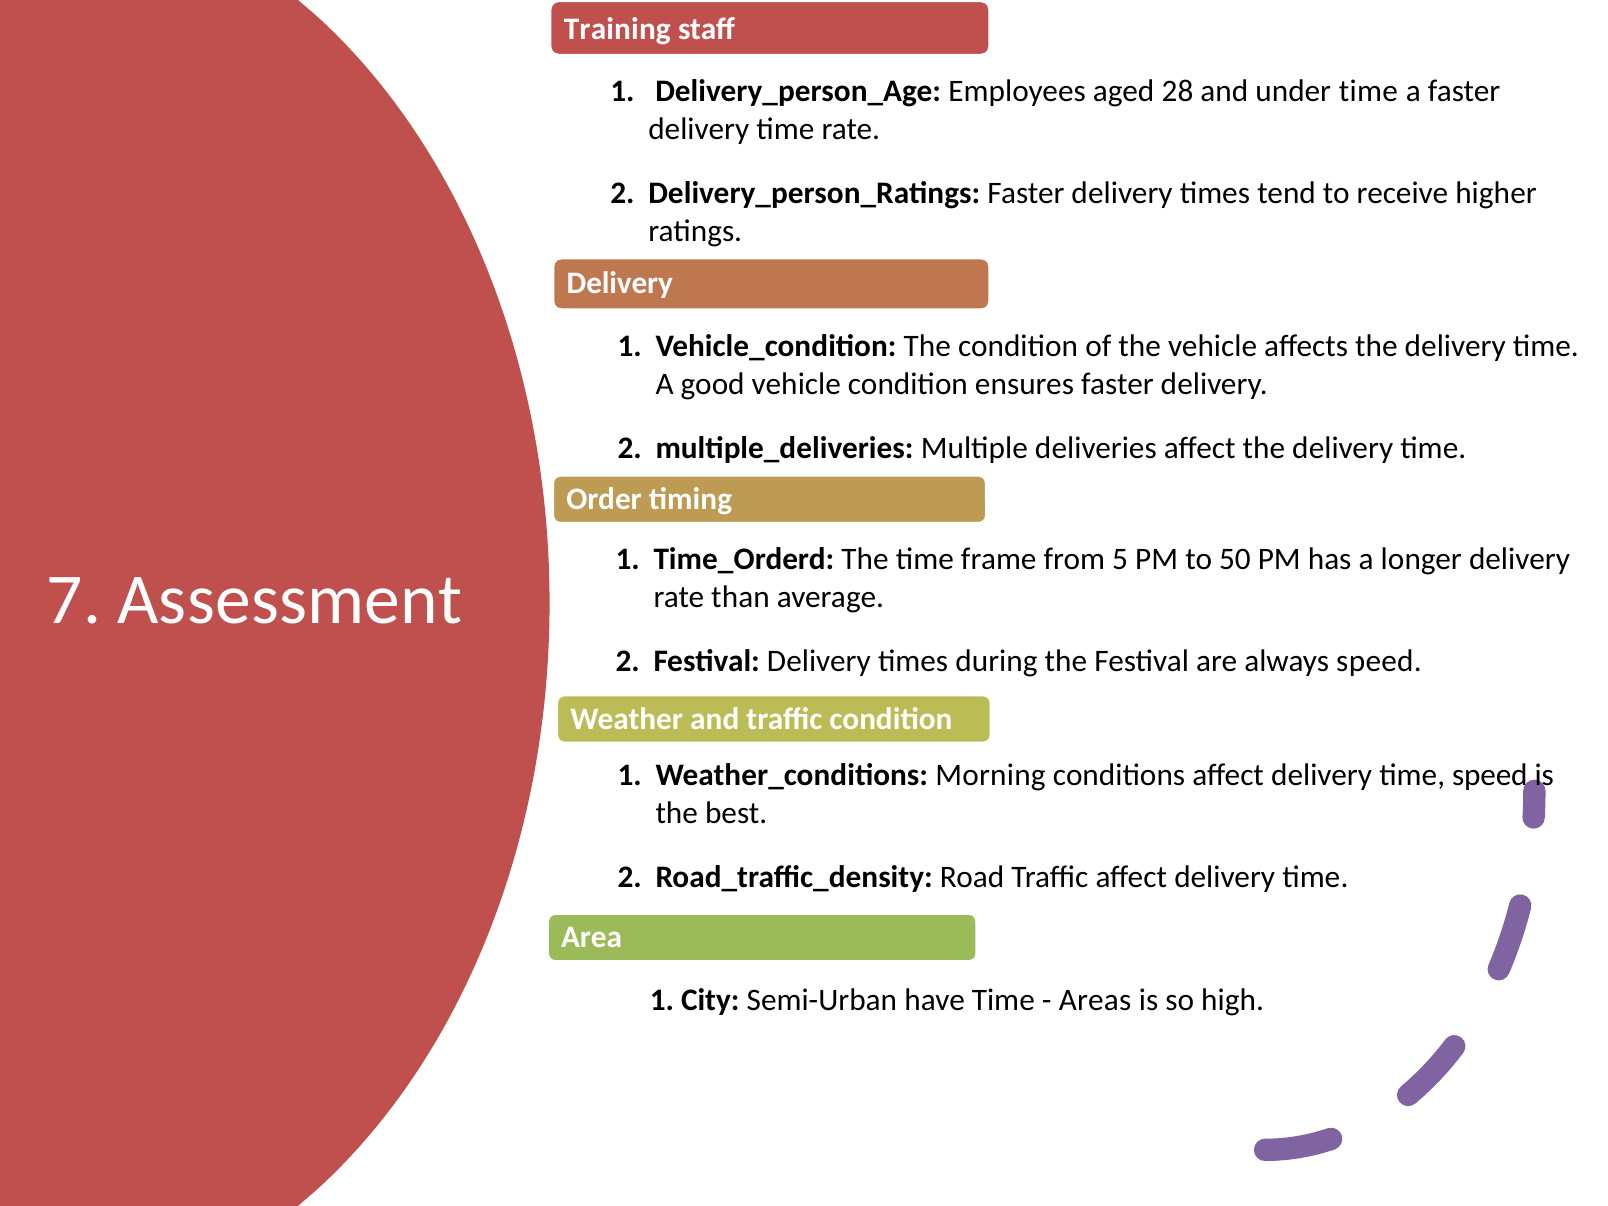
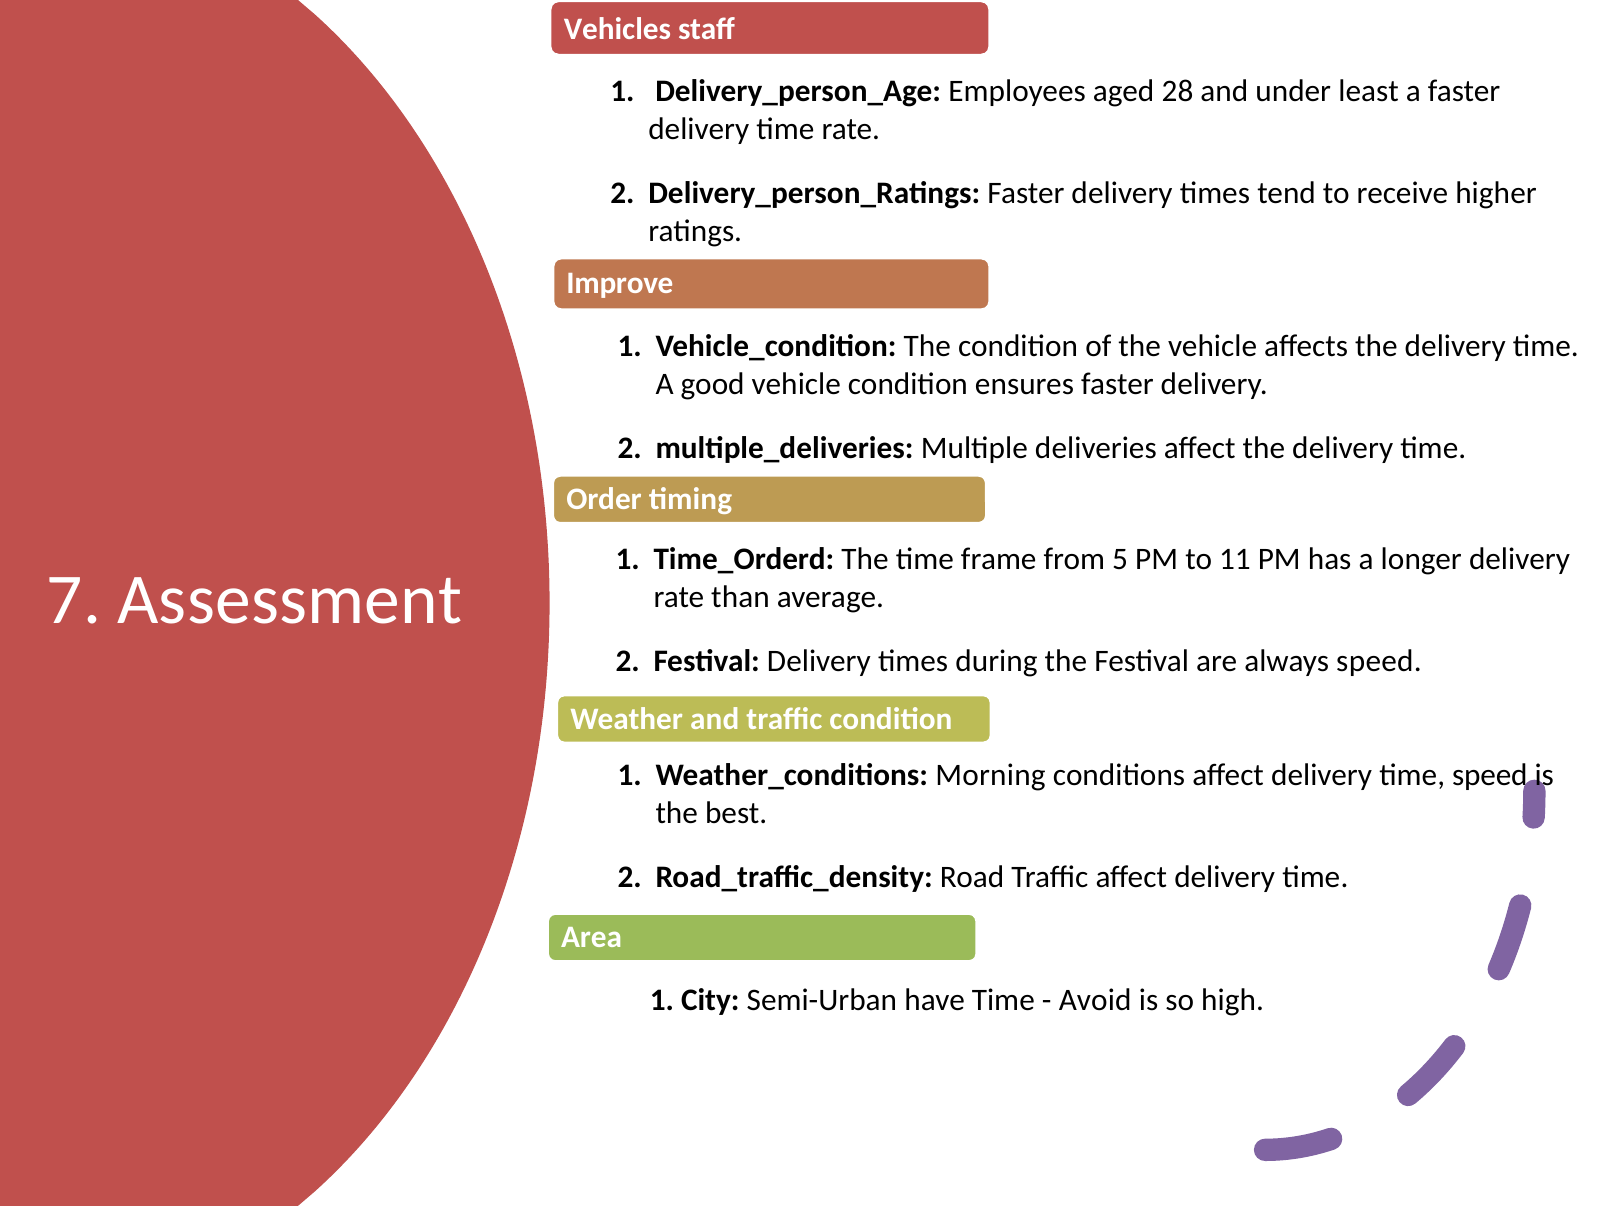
Training: Training -> Vehicles (617, 29)
under time: time -> least (1369, 92)
Delivery: Delivery -> Improve (620, 284)
50: 50 -> 11 (1235, 559)
Areas: Areas -> Avoid (1095, 1001)
